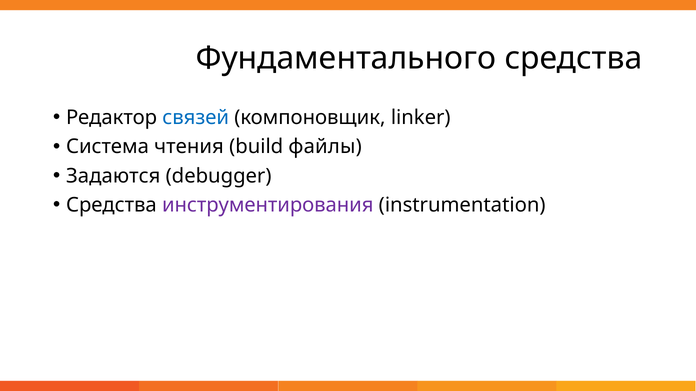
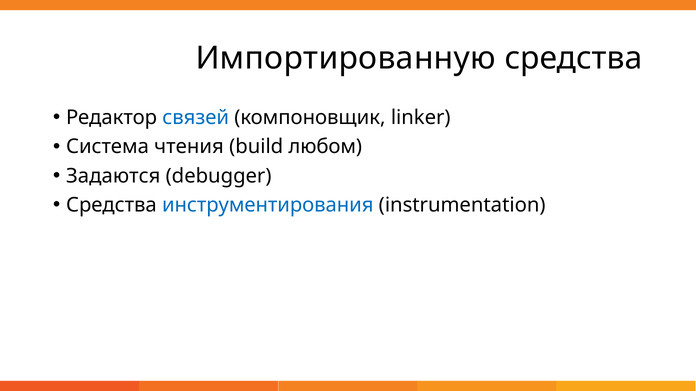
Фундаментального: Фундаментального -> Импортированную (346, 58)
файлы: файлы -> любом (325, 147)
инструментирования colour: purple -> blue (268, 205)
